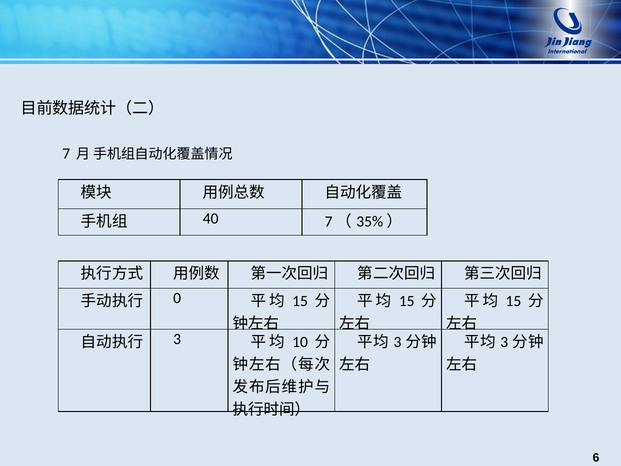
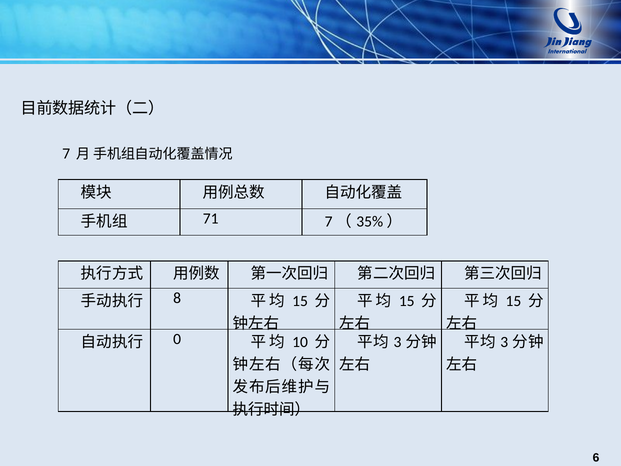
40: 40 -> 71 (211, 218)
0: 0 -> 8 (177, 298)
3: 3 -> 0 (177, 339)
